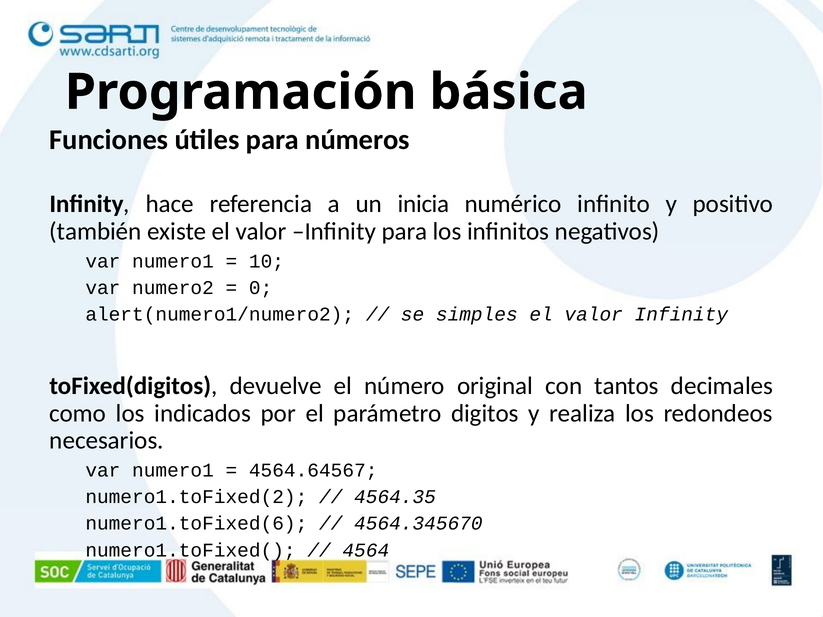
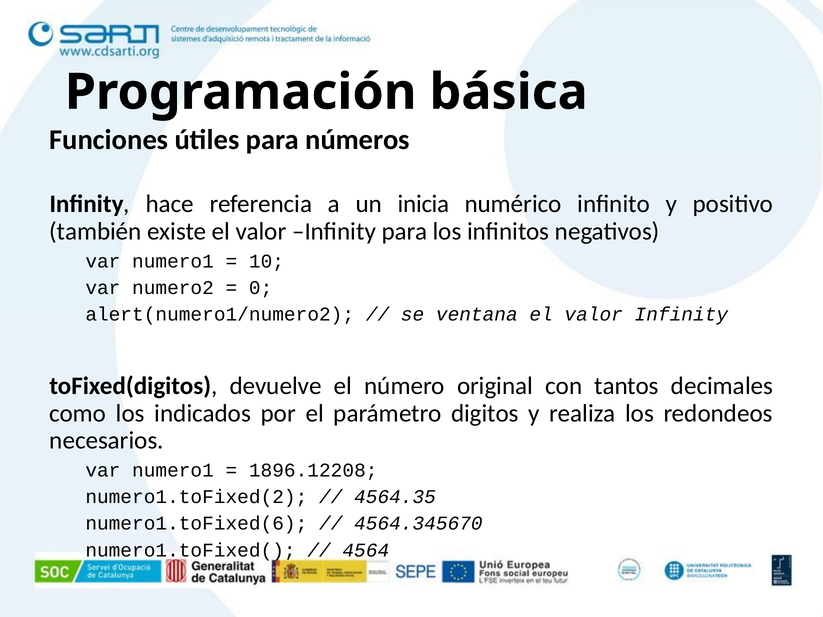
simples: simples -> ventana (477, 315)
4564.64567: 4564.64567 -> 1896.12208 (313, 470)
